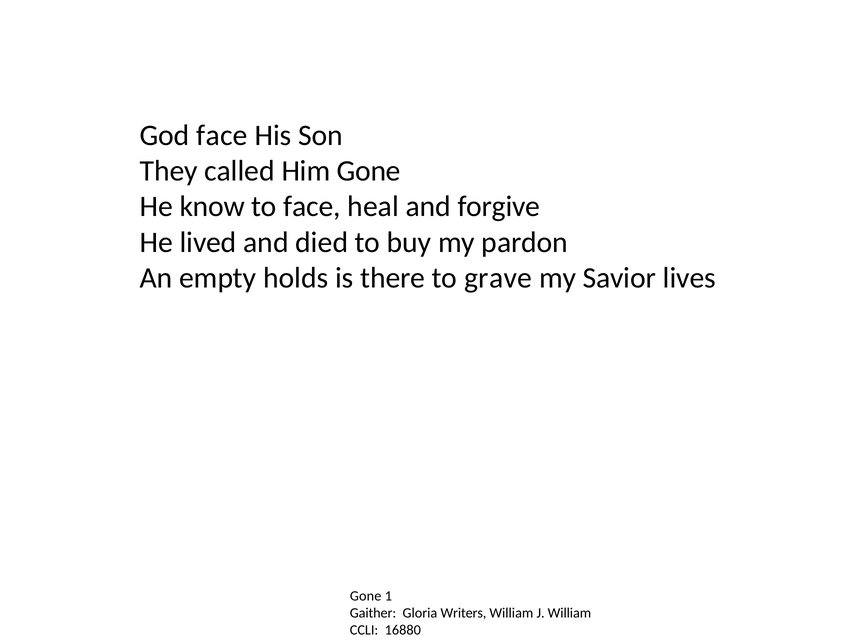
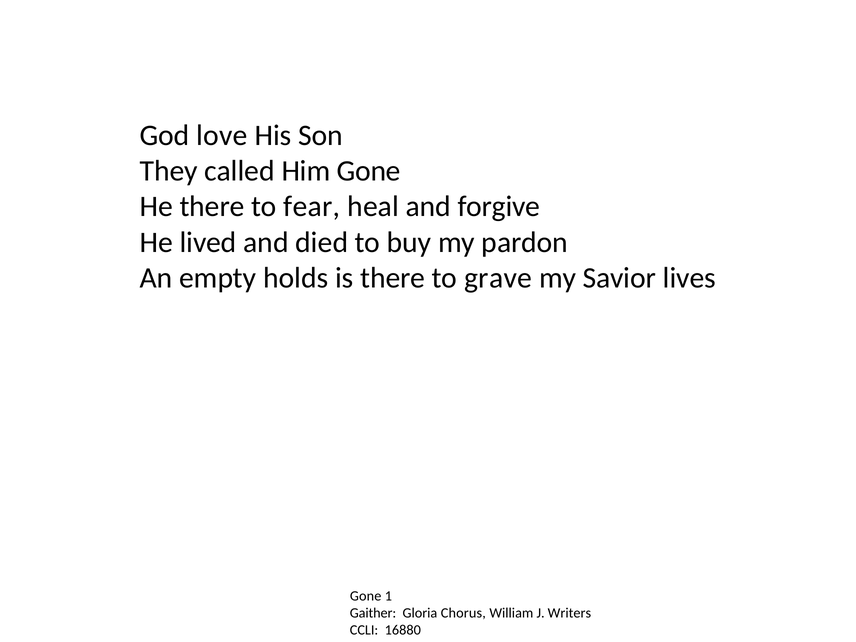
God face: face -> love (222, 135)
He know: know -> there (212, 207)
to face: face -> fear (312, 207)
Writers: Writers -> Chorus (463, 613)
J William: William -> Writers (569, 613)
